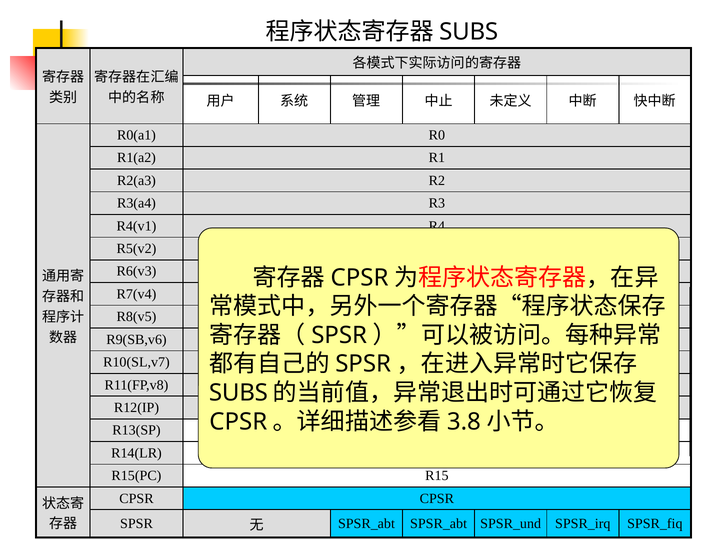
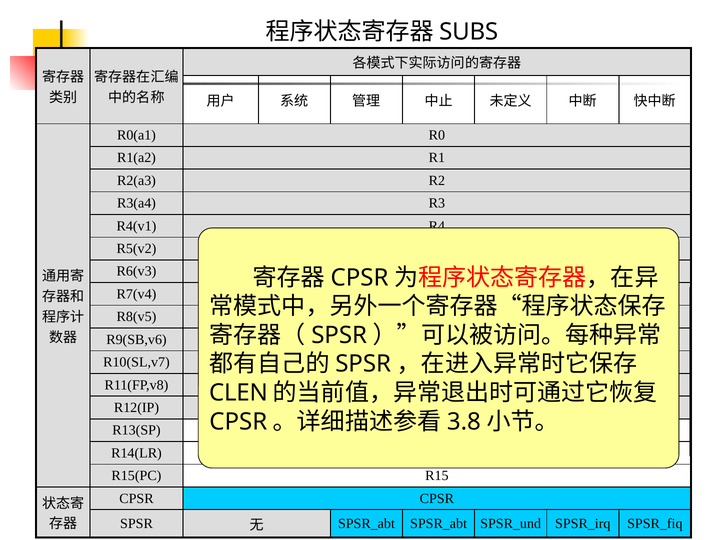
SUBS: SUBS -> CLEN (238, 393)
